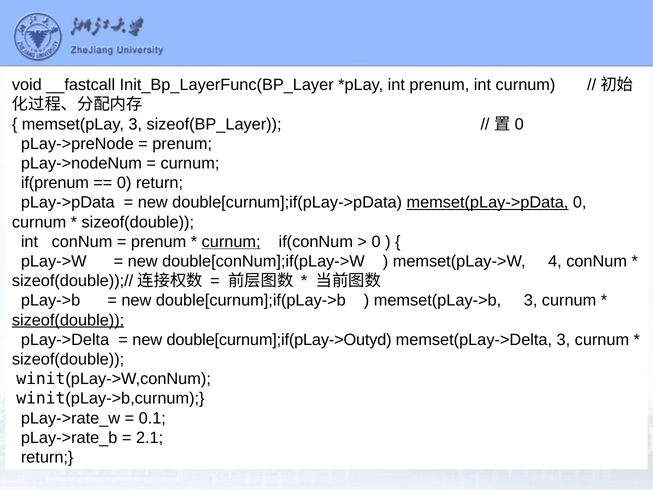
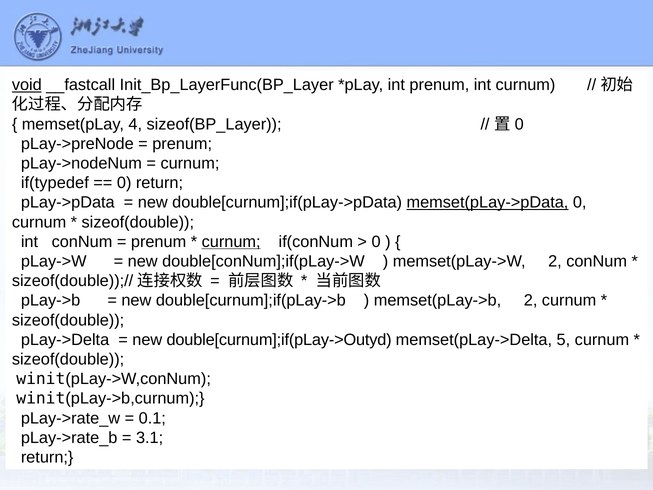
void underline: none -> present (27, 85)
memset(pLay 3: 3 -> 4 (135, 124)
if(prenum: if(prenum -> if(typedef (55, 183)
memset(pLay->W 4: 4 -> 2 (555, 261)
memset(pLay->b 3: 3 -> 2 (531, 300)
sizeof(double underline: present -> none (68, 320)
memset(pLay->Delta 3: 3 -> 5 (563, 340)
2.1: 2.1 -> 3.1 (150, 437)
